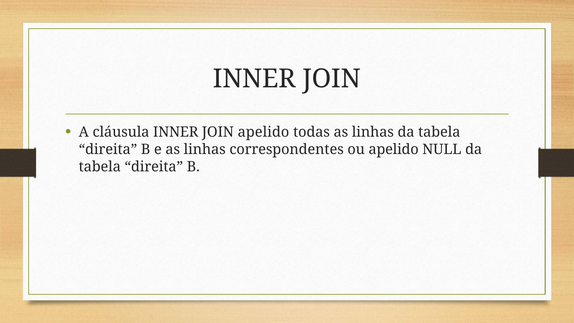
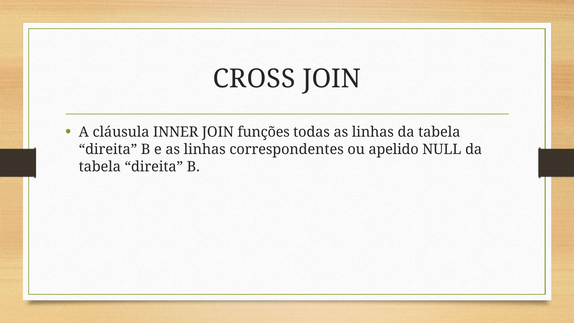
INNER: INNER -> CROSS (254, 79)
JOIN apelido: apelido -> funções (264, 132)
